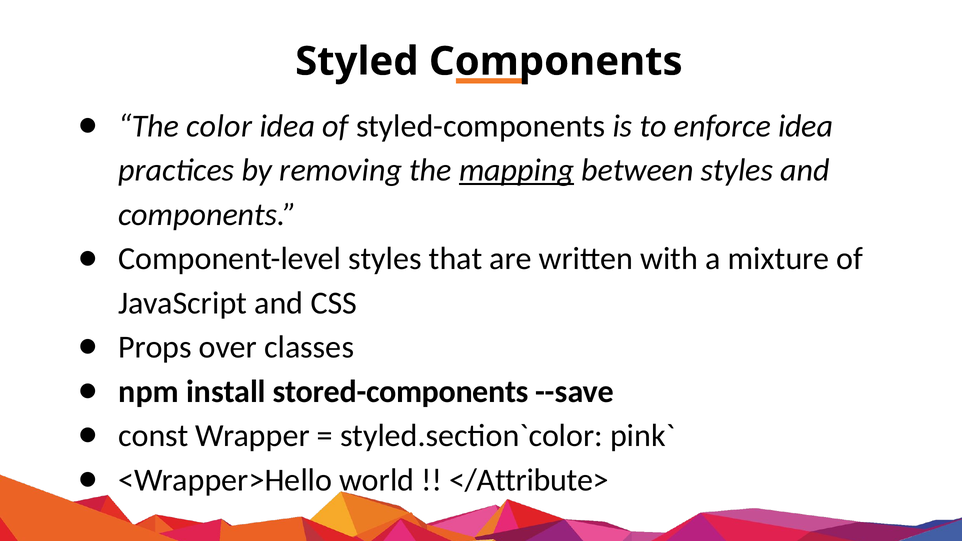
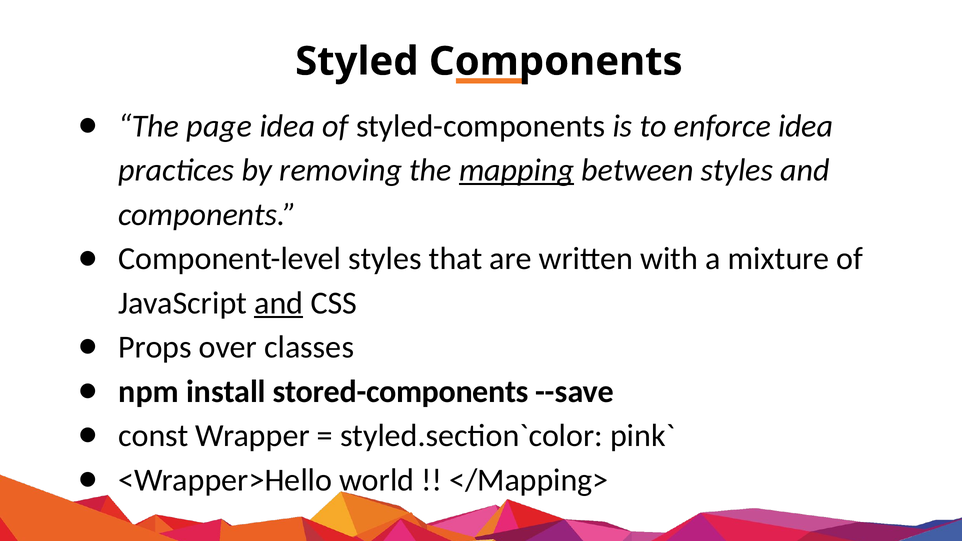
color: color -> page (219, 126)
and underline: none -> present (279, 303)
</Attribute>: </Attribute> -> </Mapping> (529, 480)
